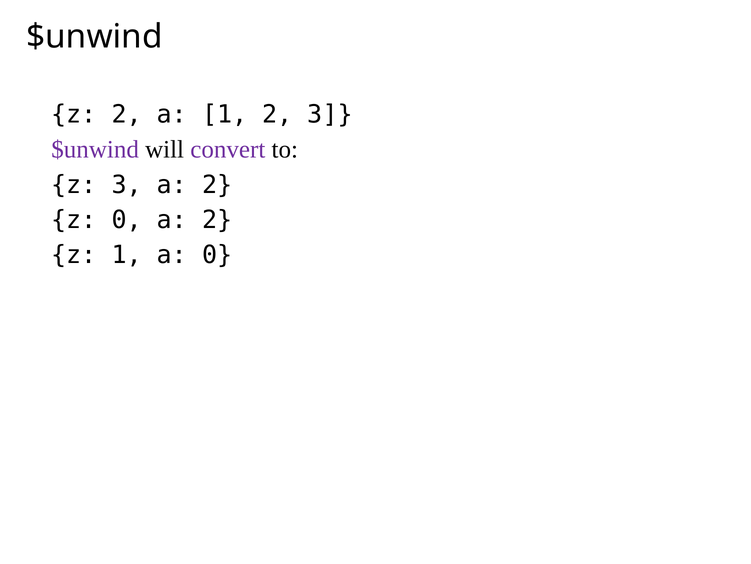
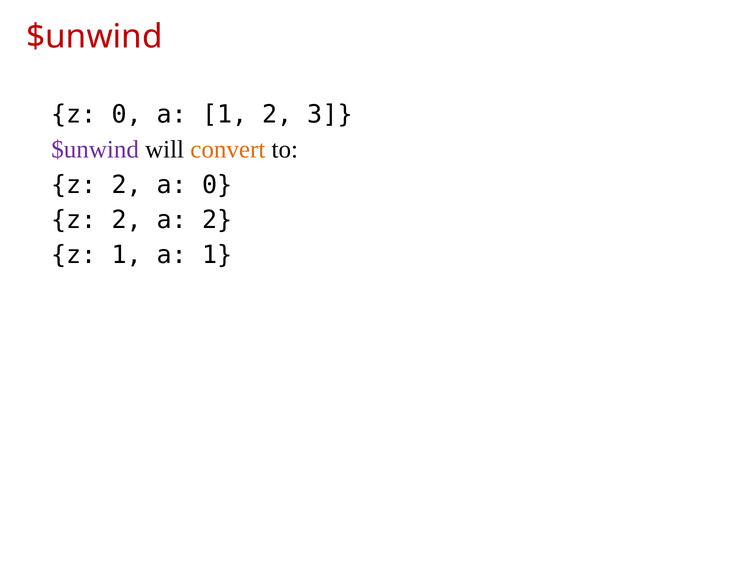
$unwind colour: black -> red (94, 37)
z 2: 2 -> 0 (127, 114)
convert colour: purple -> orange (228, 149)
3: 3 -> 2 (127, 184)
2: 2 -> 0 (217, 184)
0: 0 -> 2 (127, 220)
1 a 0: 0 -> 1 (217, 255)
